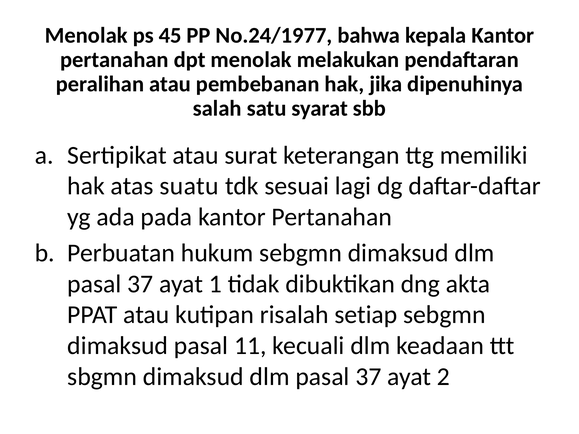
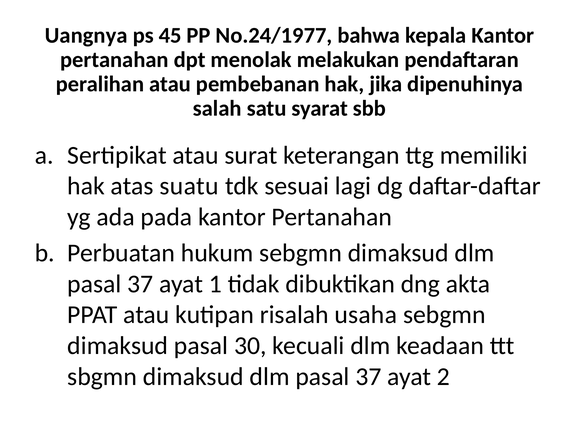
Menolak: Menolak -> Uangnya (86, 35)
setiap: setiap -> usaha (366, 315)
11: 11 -> 30 (250, 346)
